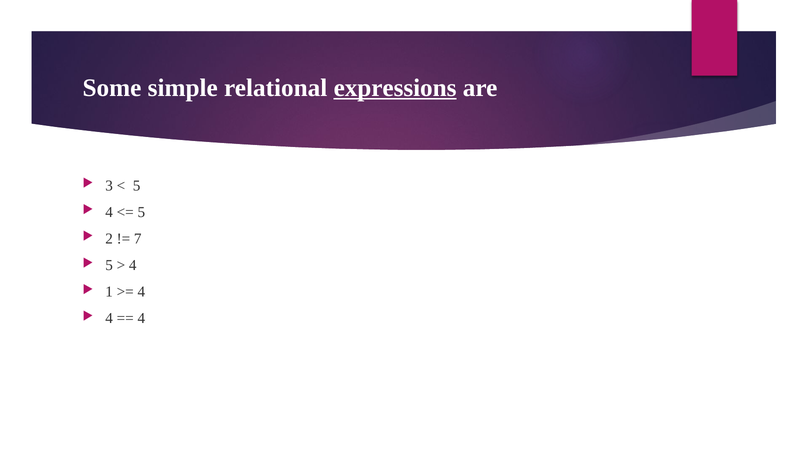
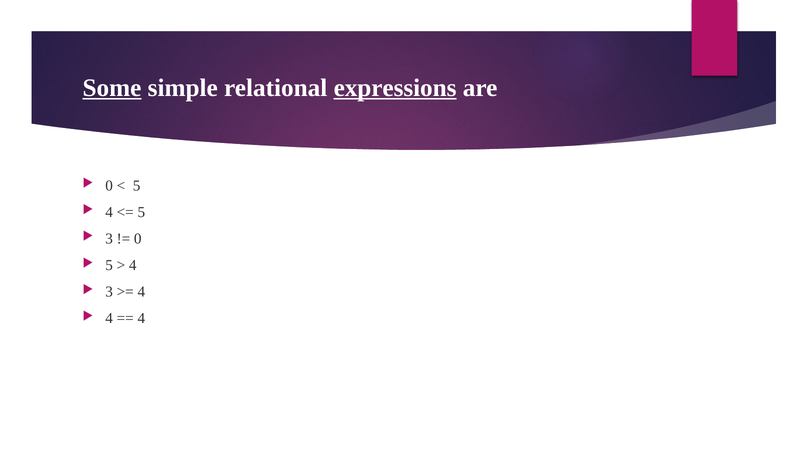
Some underline: none -> present (112, 88)
3: 3 -> 0 (109, 186)
2: 2 -> 3 (109, 239)
7: 7 -> 0 (138, 239)
1: 1 -> 3 (109, 292)
